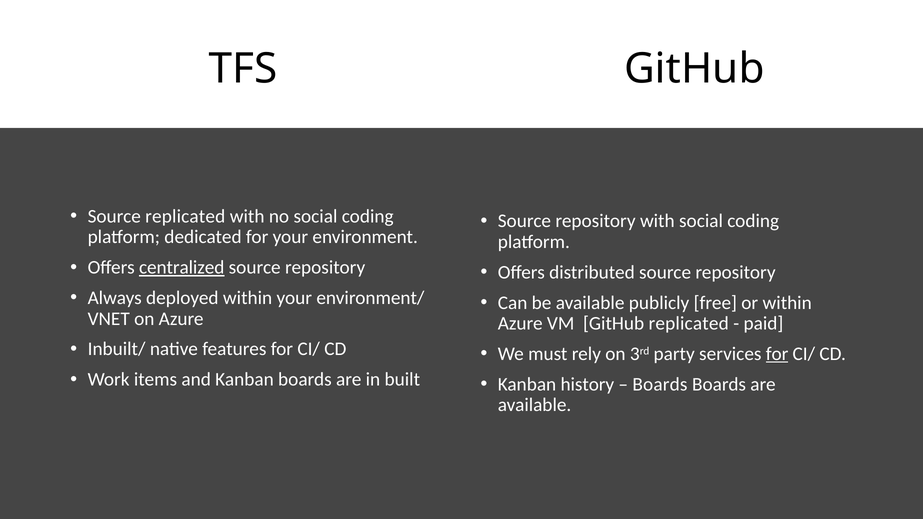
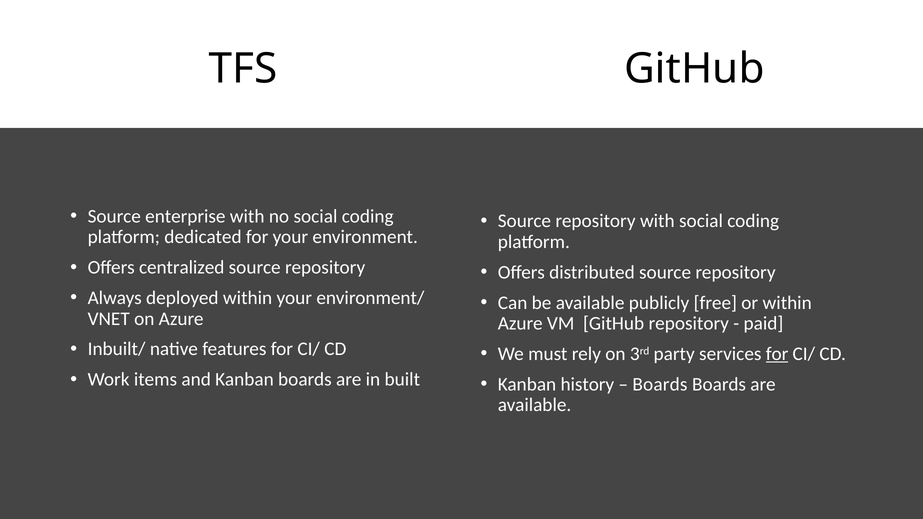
Source replicated: replicated -> enterprise (185, 216)
centralized underline: present -> none (182, 268)
GitHub replicated: replicated -> repository (689, 324)
